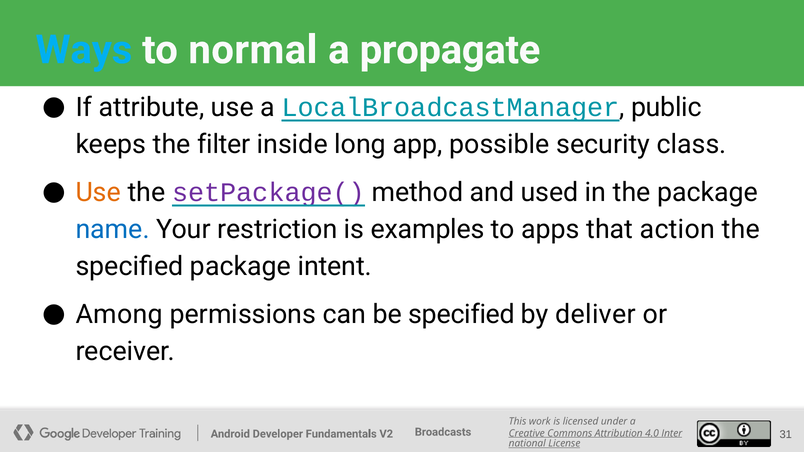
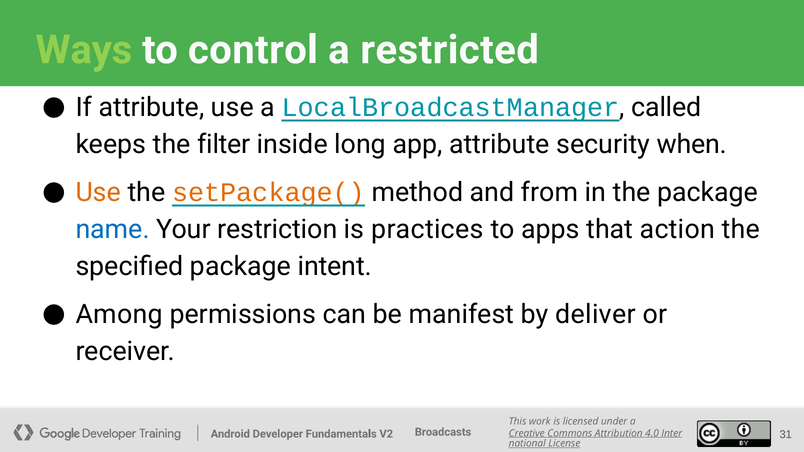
Ways colour: light blue -> light green (84, 50)
normal: normal -> control (253, 50)
propagate: propagate -> restricted (450, 50)
public: public -> called (666, 108)
app possible: possible -> attribute (499, 145)
class: class -> when (692, 145)
setPackage( colour: purple -> orange (269, 193)
used: used -> from (550, 193)
examples: examples -> practices (427, 230)
be specified: specified -> manifest (461, 315)
